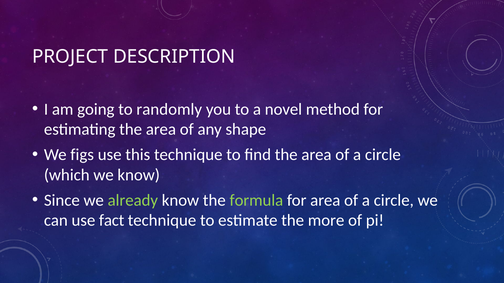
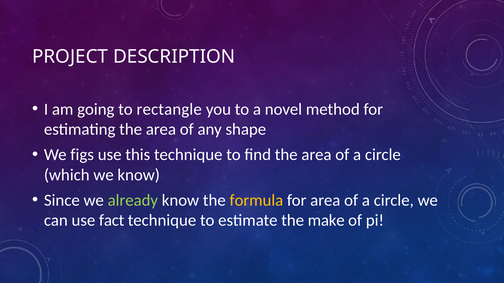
randomly: randomly -> rectangle (169, 109)
formula colour: light green -> yellow (256, 201)
more: more -> make (326, 221)
